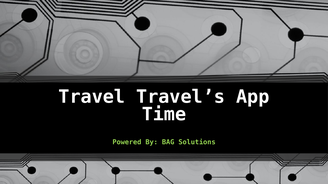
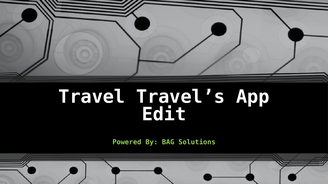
Time: Time -> Edit (164, 115)
